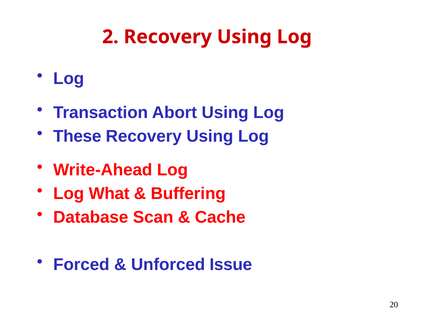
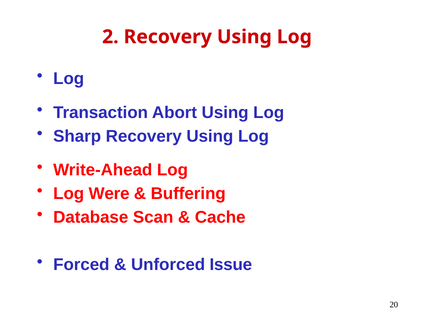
These: These -> Sharp (77, 136)
What: What -> Were (109, 194)
